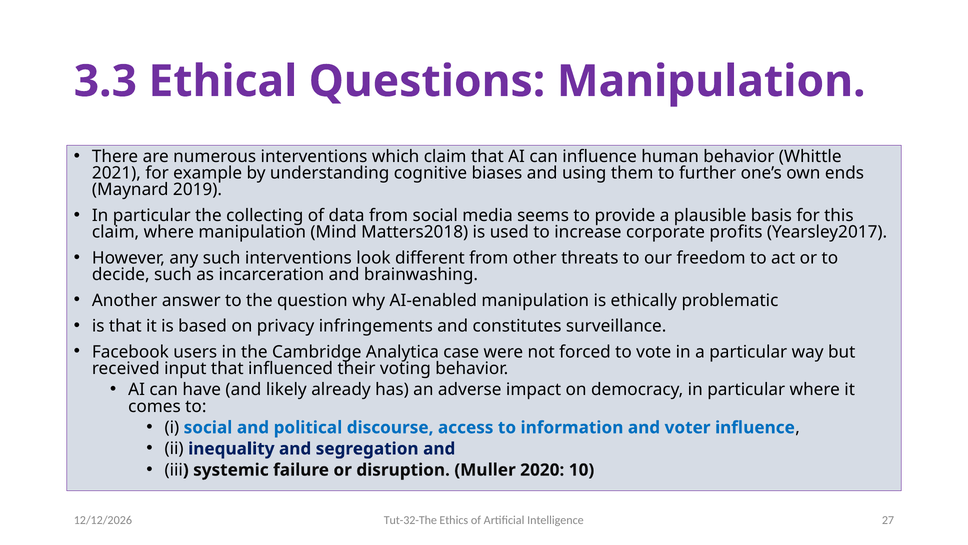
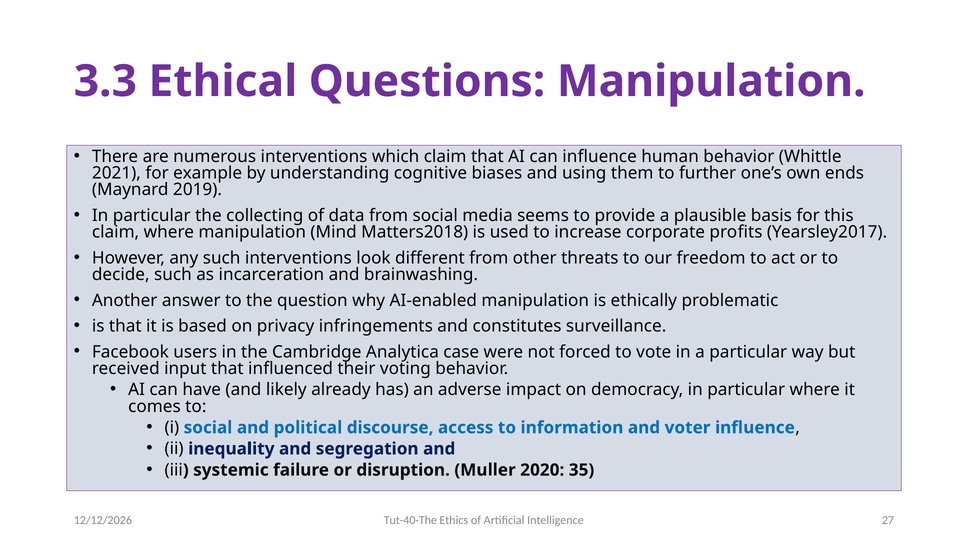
10: 10 -> 35 (582, 470)
Tut-32-The: Tut-32-The -> Tut-40-The (410, 520)
